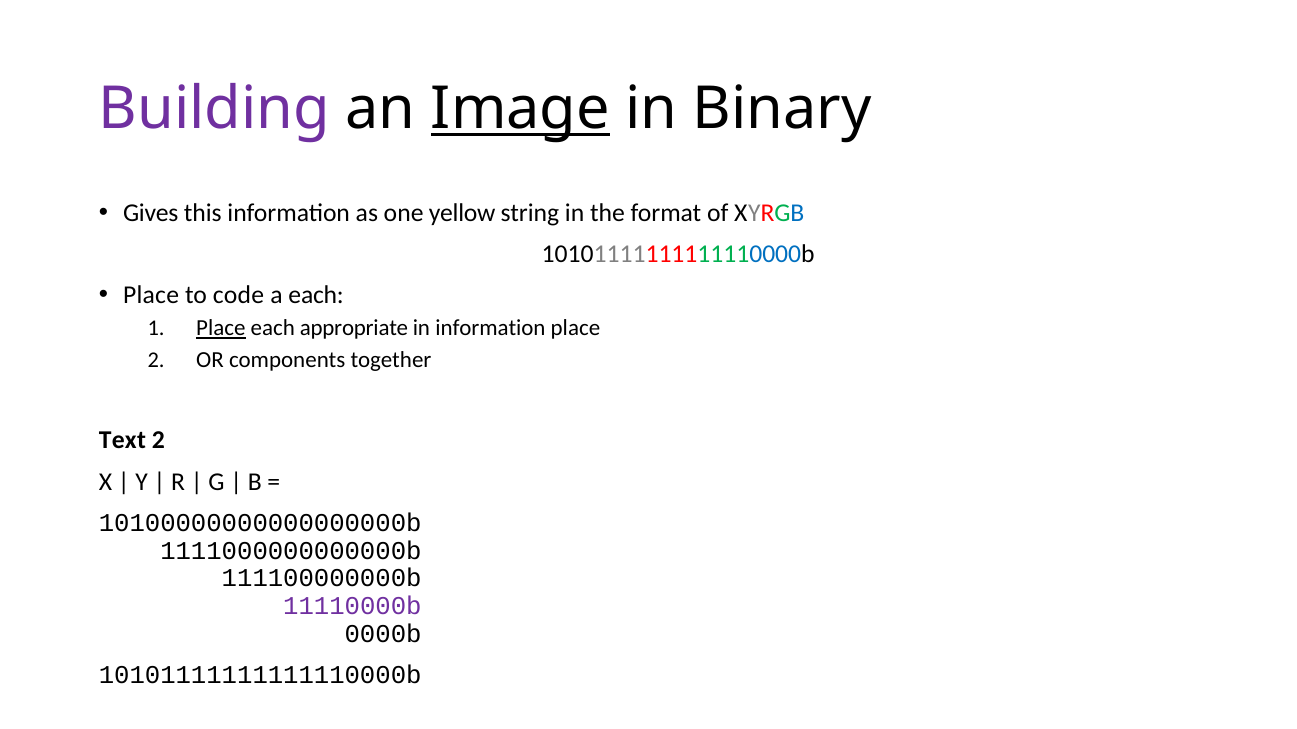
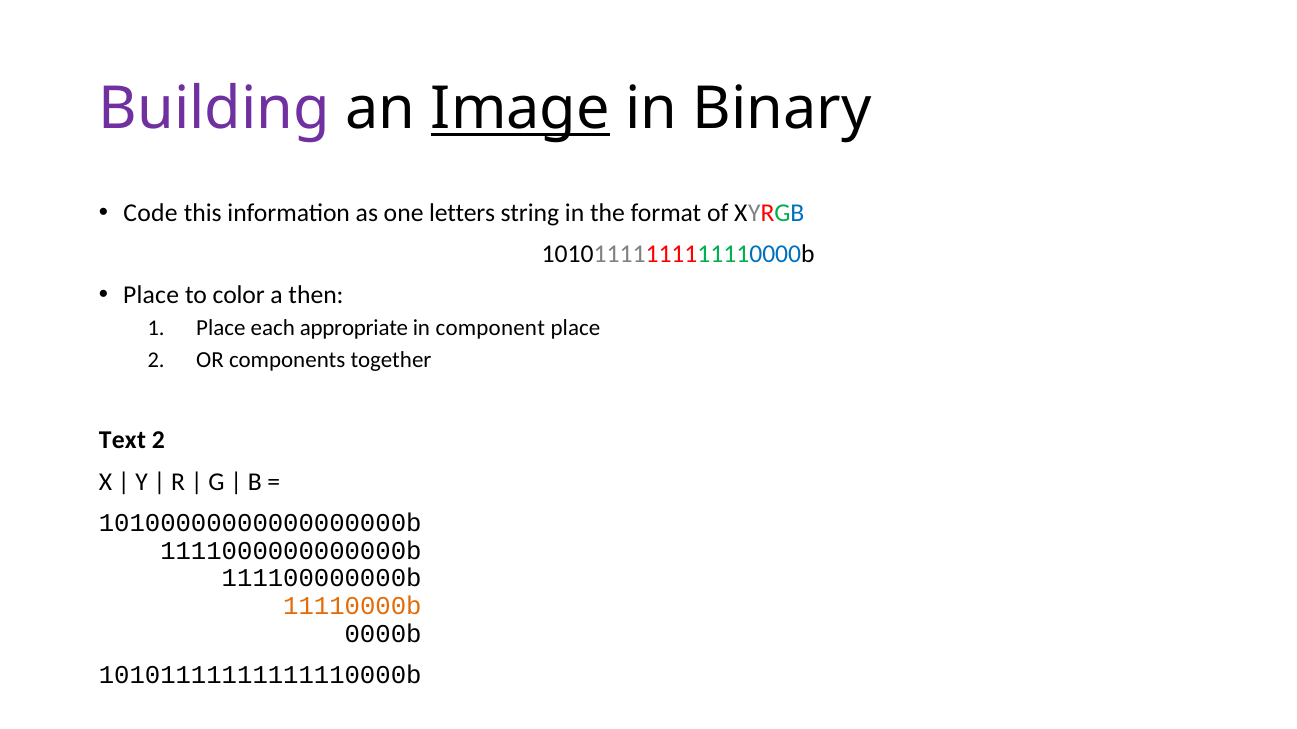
Gives: Gives -> Code (151, 213)
yellow: yellow -> letters (462, 213)
code: code -> color (239, 295)
a each: each -> then (316, 295)
Place underline: present -> none (221, 328)
in information: information -> component (490, 328)
11110000b colour: purple -> orange (352, 607)
